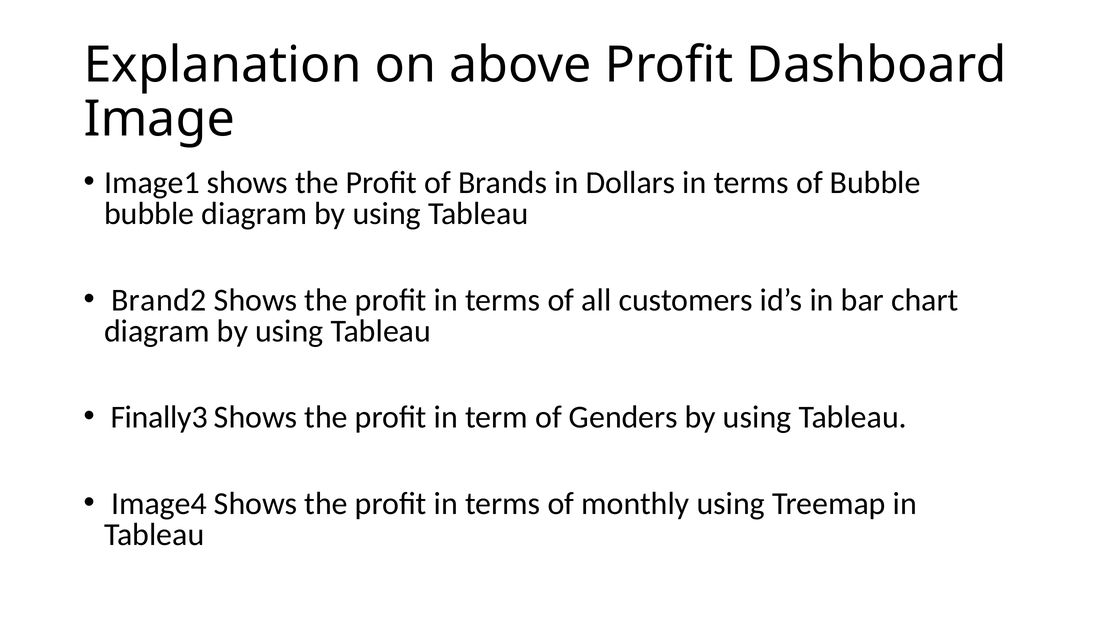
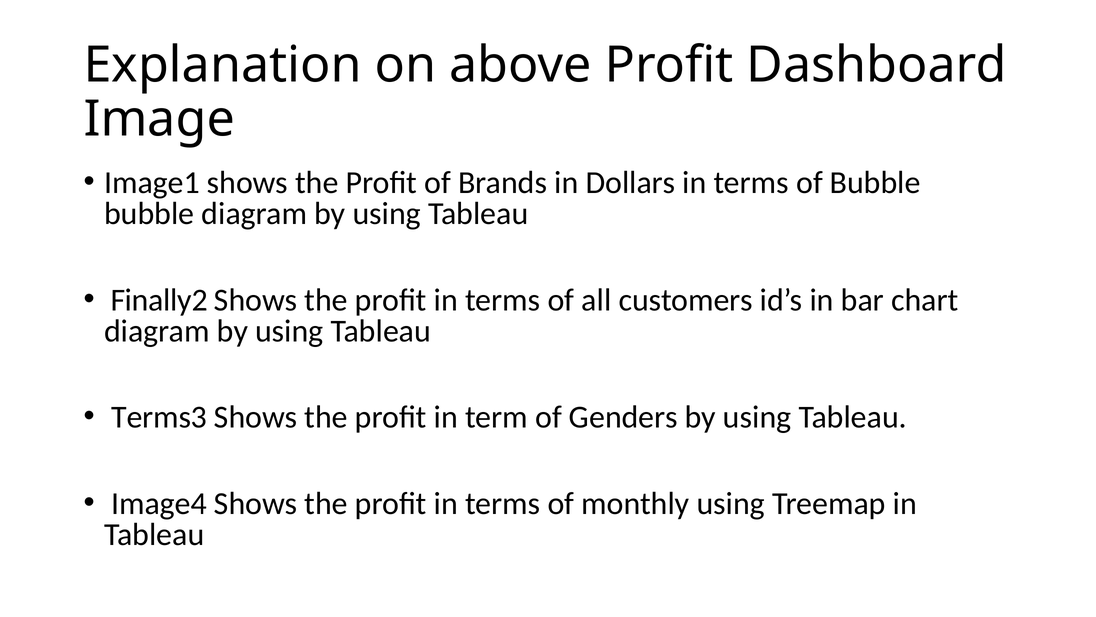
Brand2: Brand2 -> Finally2 (159, 300)
Finally3: Finally3 -> Terms3 (159, 417)
